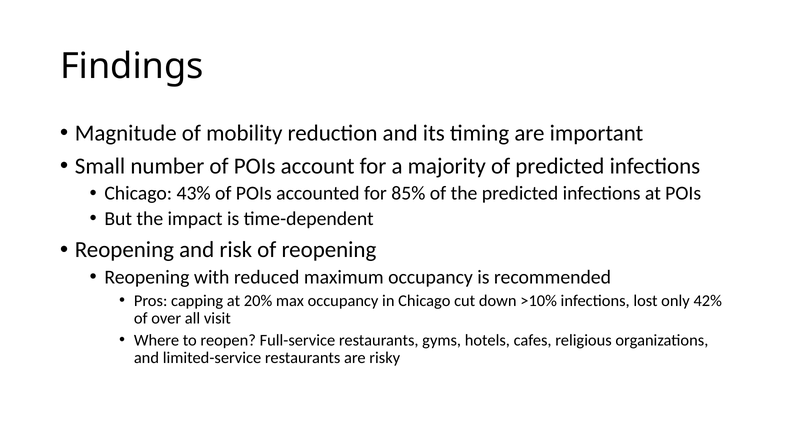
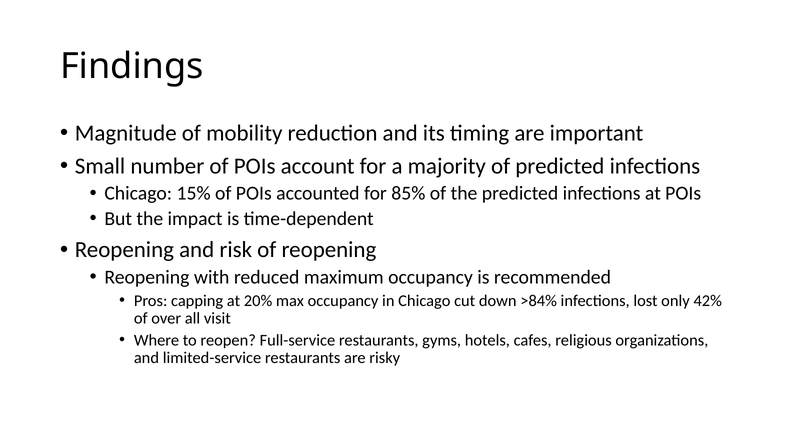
43%: 43% -> 15% (194, 193)
>10%: >10% -> >84% (539, 301)
